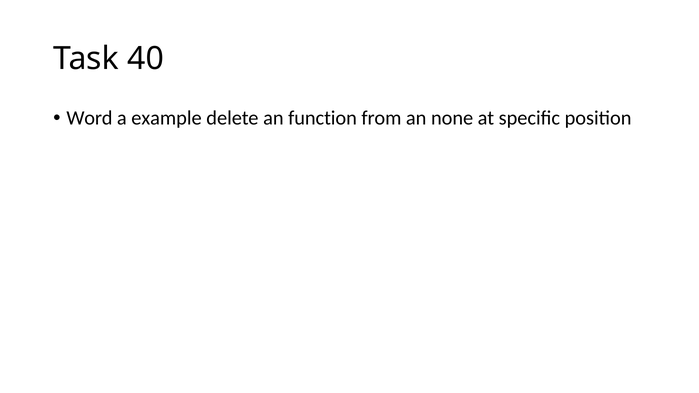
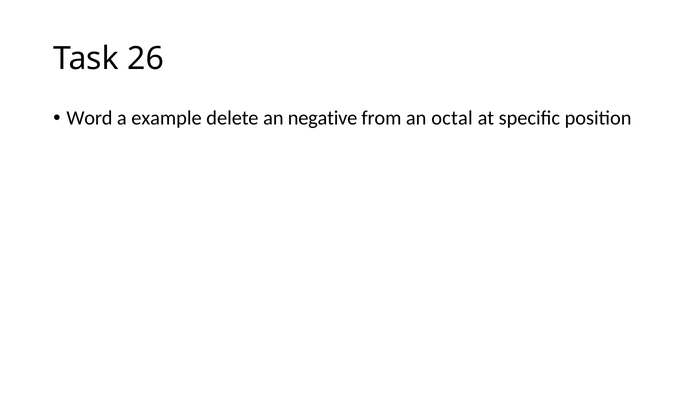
40: 40 -> 26 (146, 59)
function: function -> negative (323, 118)
none: none -> octal (452, 118)
